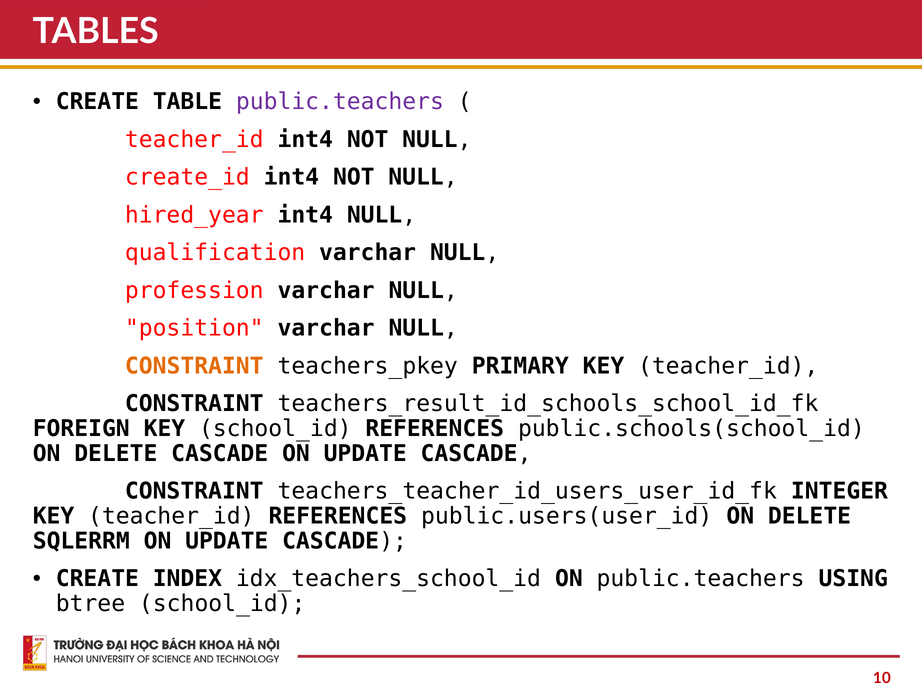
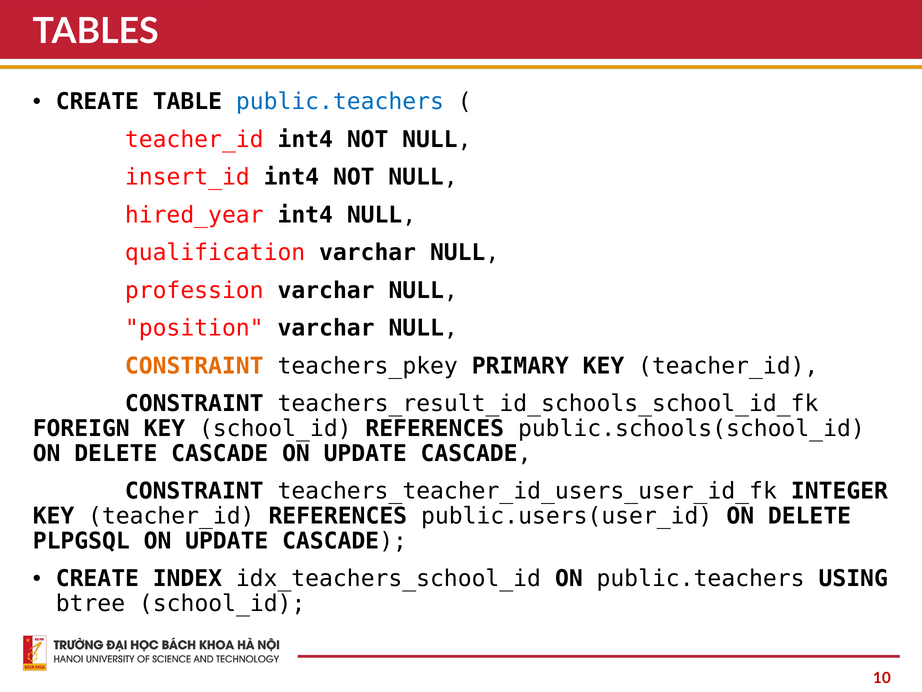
public.teachers colour: purple -> blue (340, 102)
create_id: create_id -> insert_id (187, 177)
SQLERRM: SQLERRM -> PLPGSQL (81, 541)
